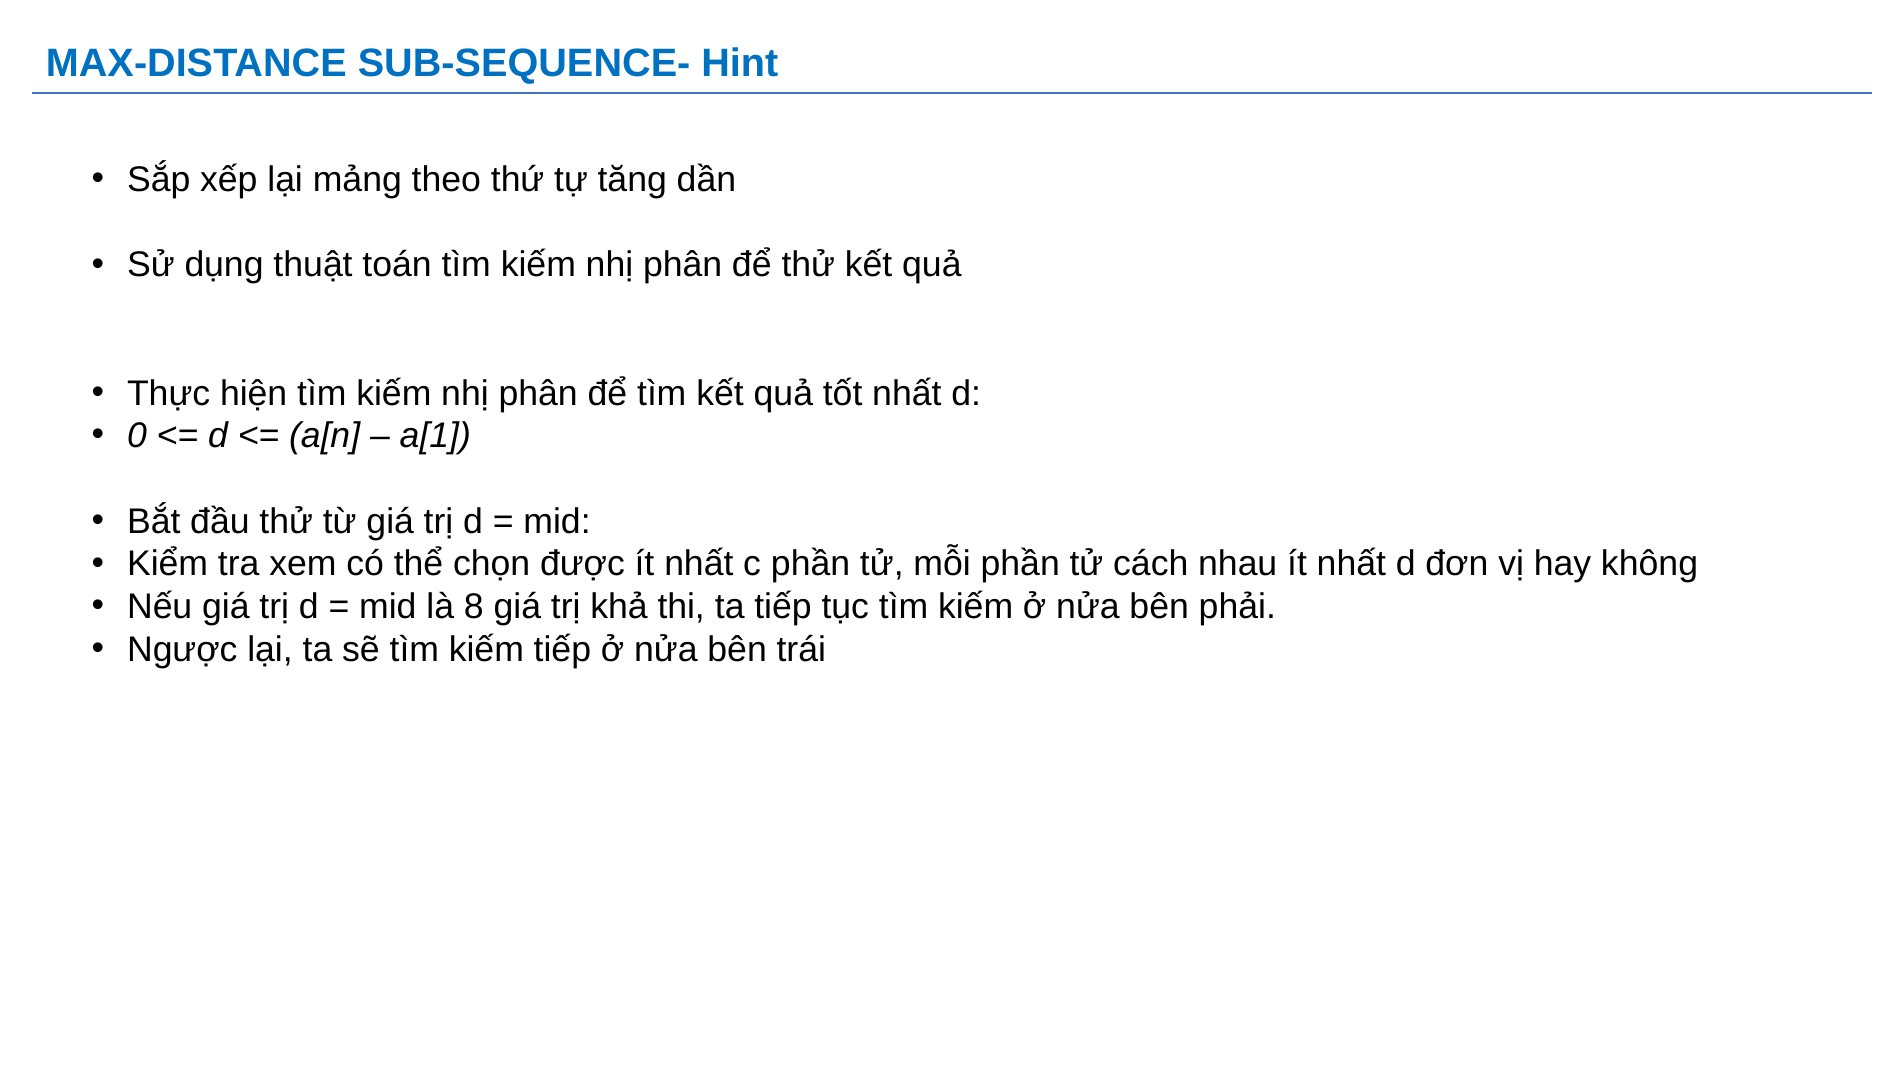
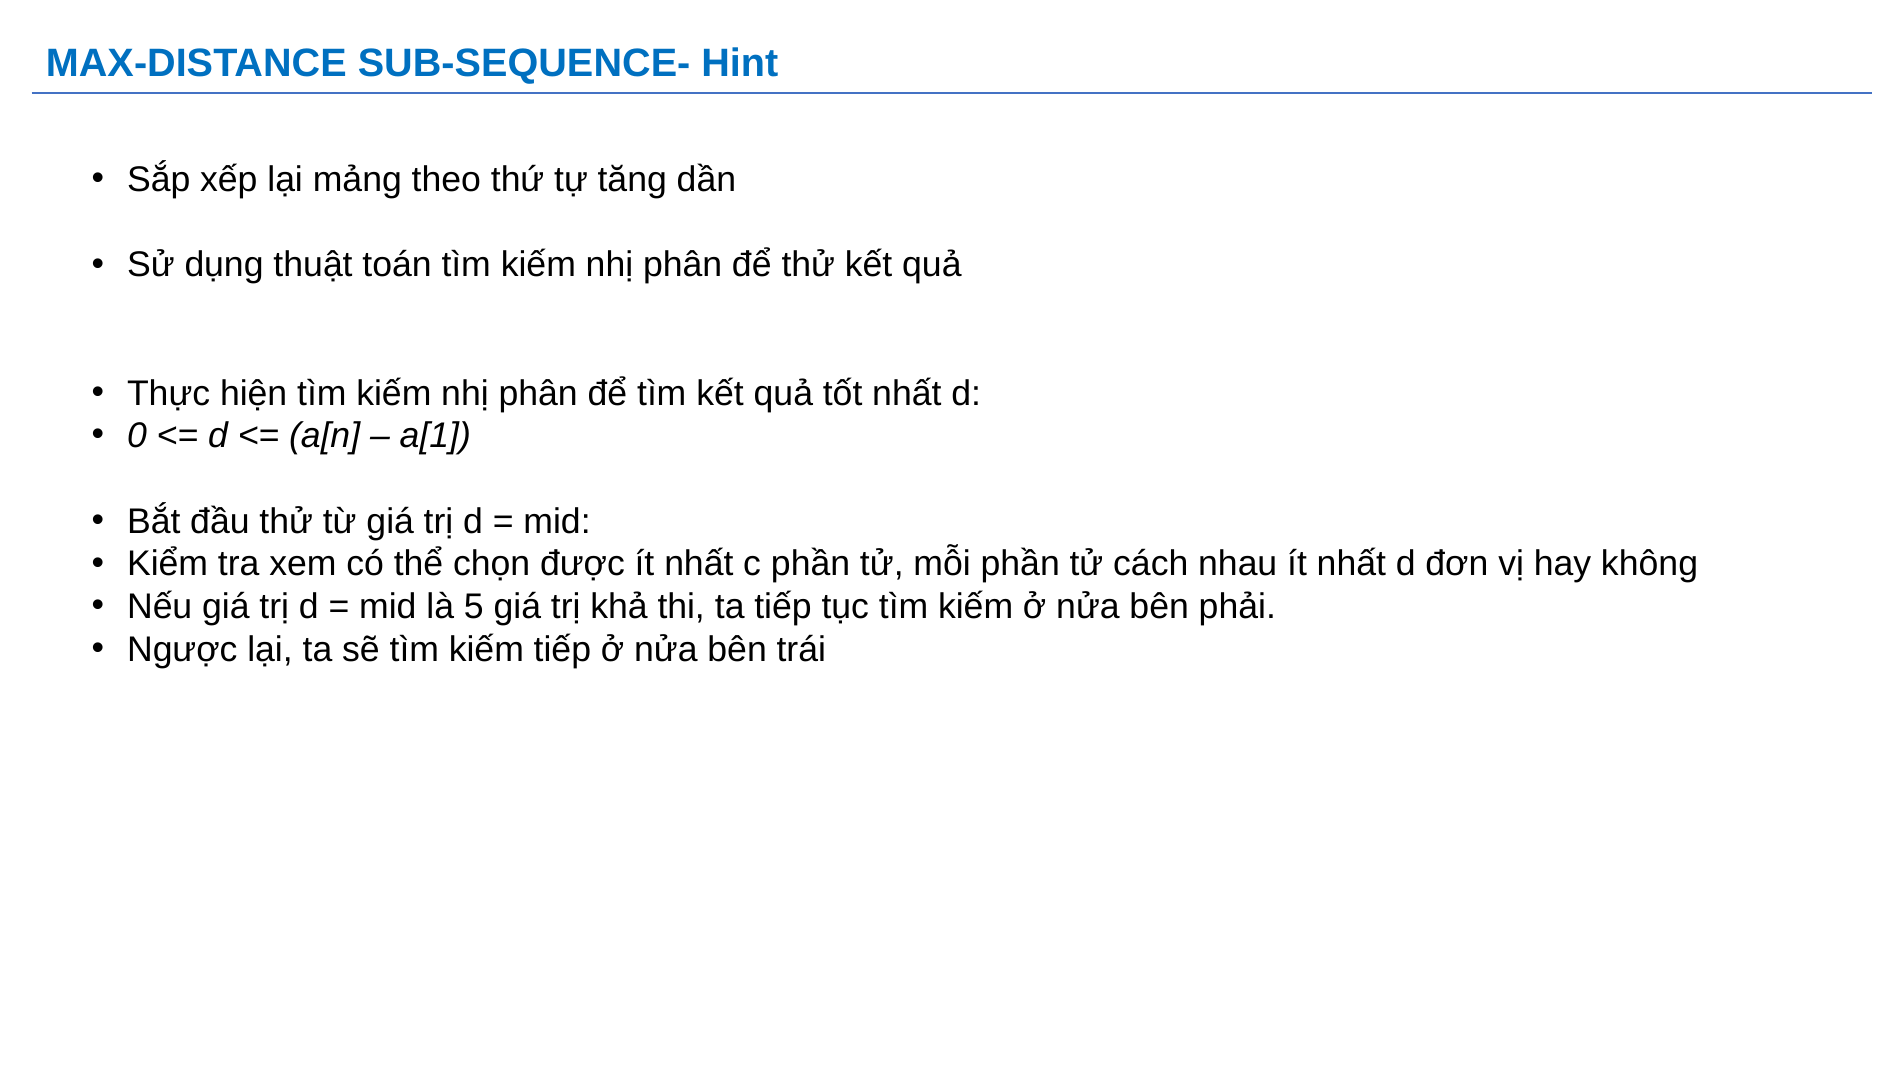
8: 8 -> 5 (474, 607)
